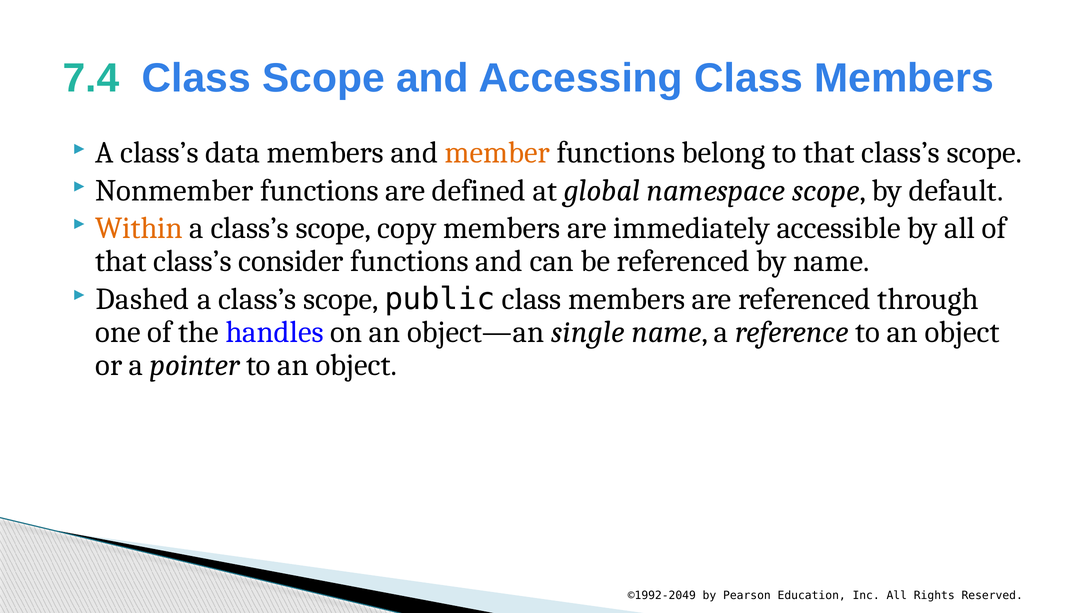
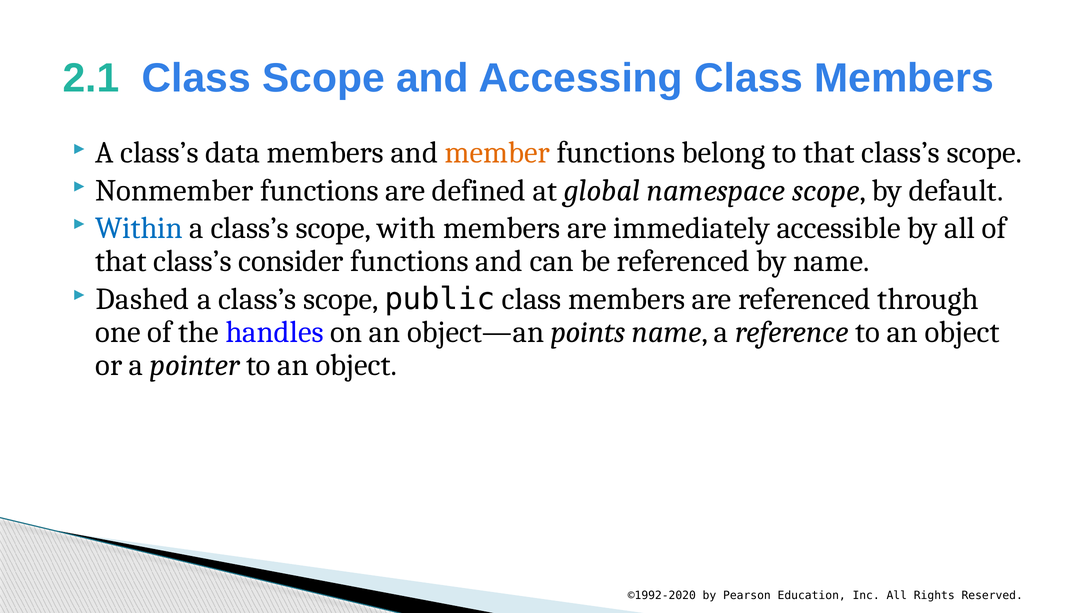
7.4: 7.4 -> 2.1 (91, 78)
Within colour: orange -> blue (139, 228)
copy: copy -> with (407, 228)
single: single -> points (588, 332)
©1992-2049: ©1992-2049 -> ©1992-2020 (662, 595)
